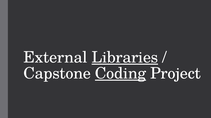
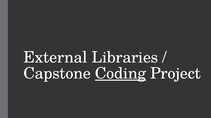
Libraries underline: present -> none (125, 58)
